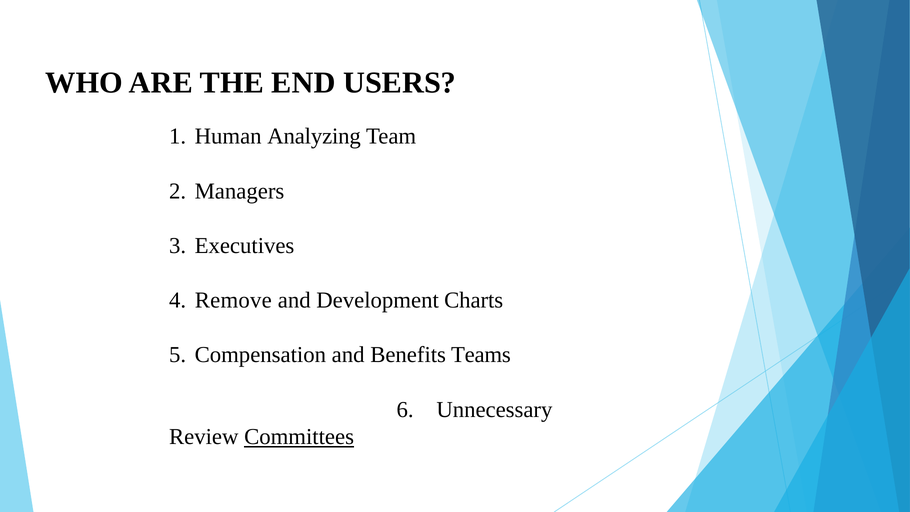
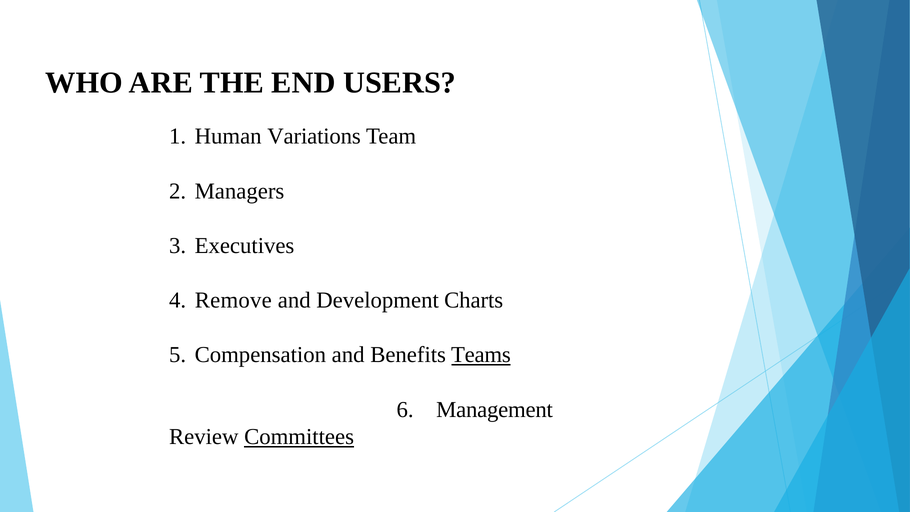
Analyzing: Analyzing -> Variations (314, 136)
Teams underline: none -> present (481, 355)
Unnecessary: Unnecessary -> Management (495, 409)
